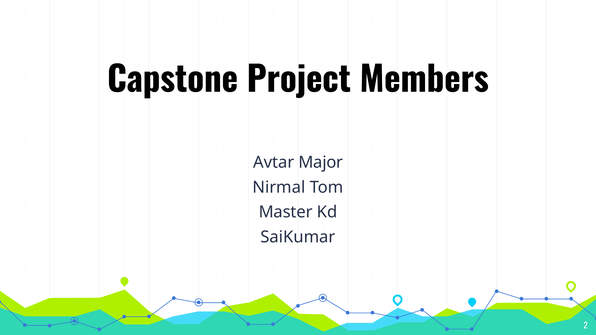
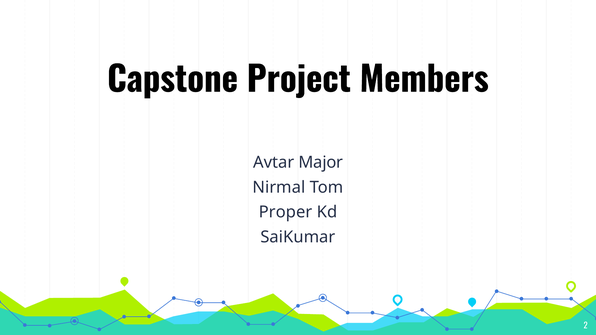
Master: Master -> Proper (286, 212)
